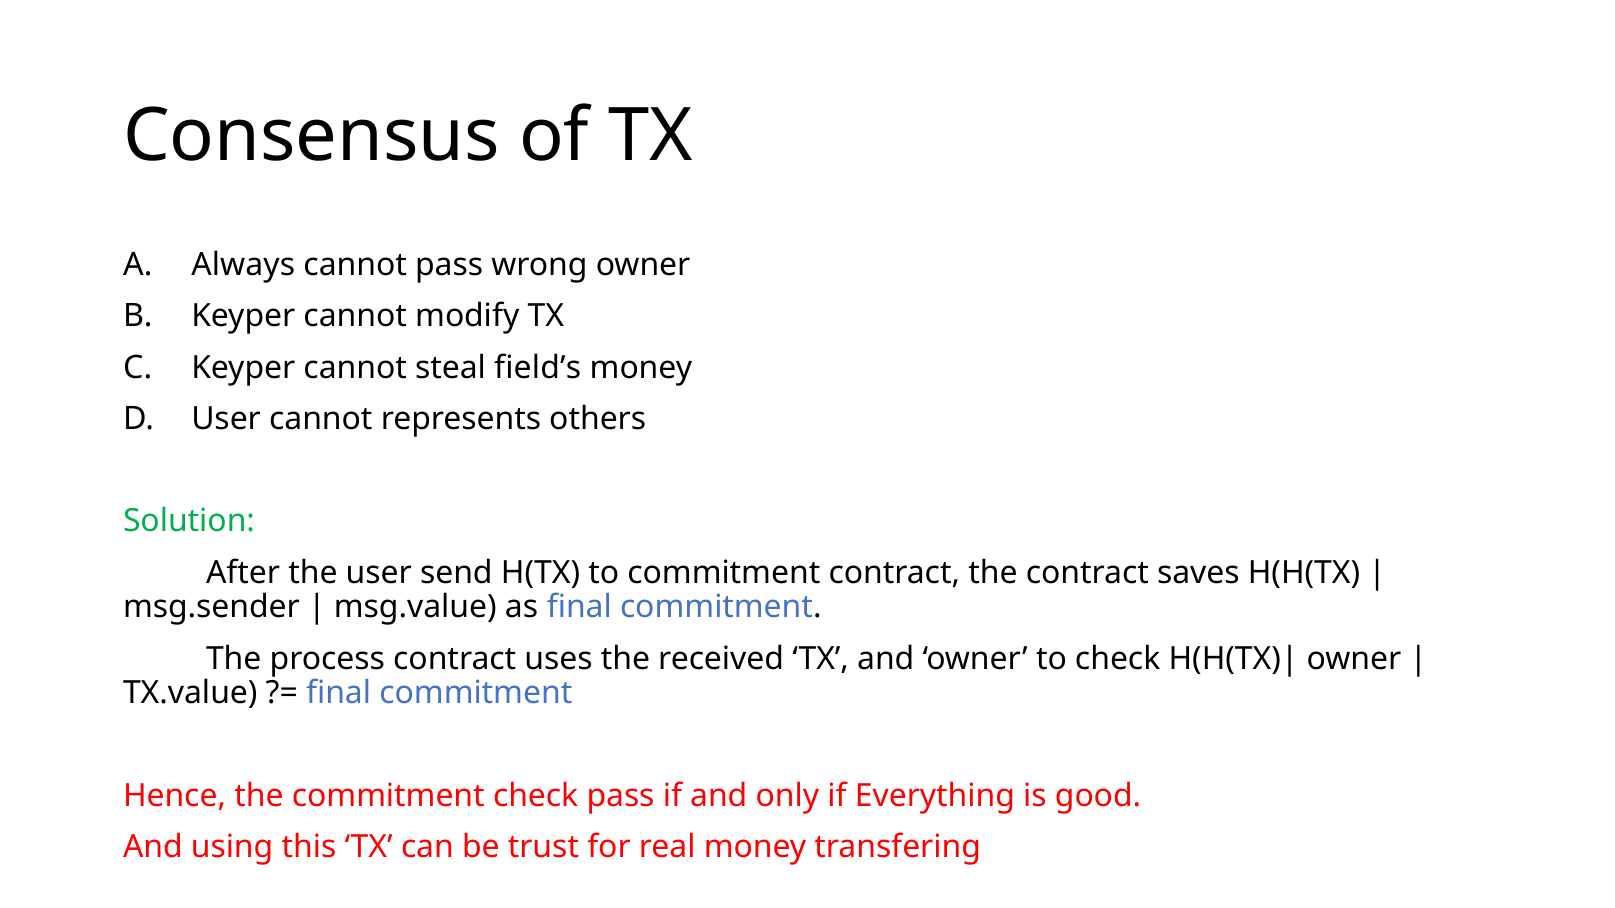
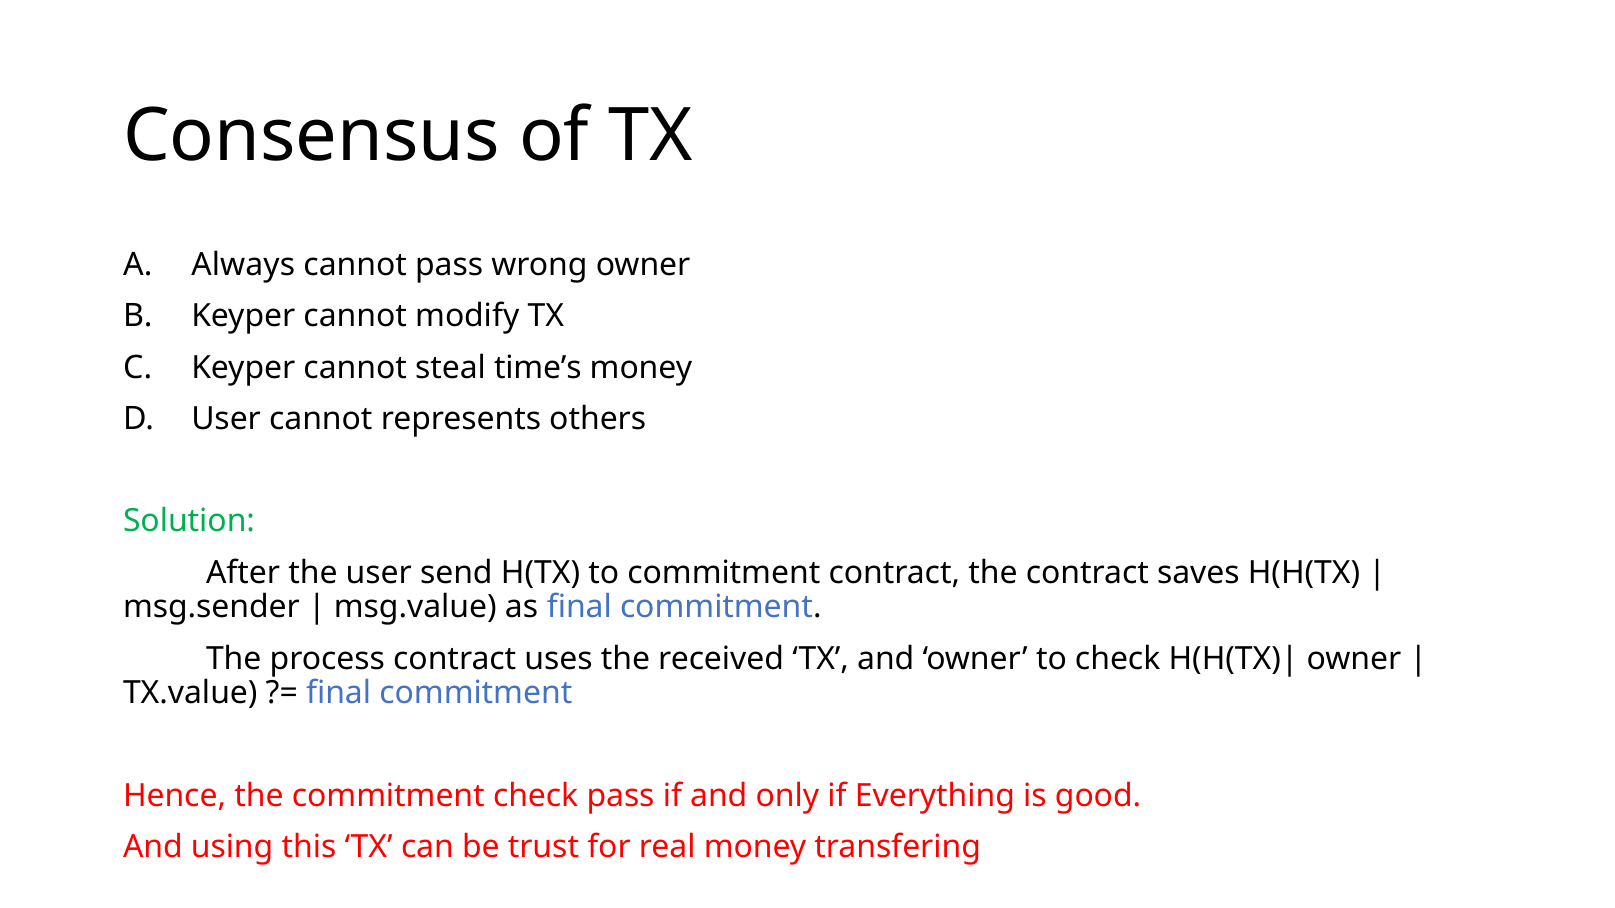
field’s: field’s -> time’s (538, 368)
